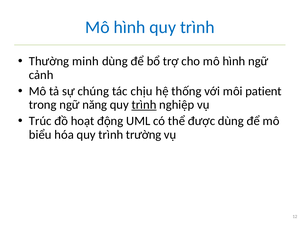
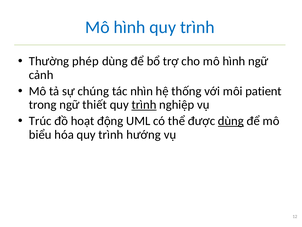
minh: minh -> phép (85, 61)
chịu: chịu -> nhìn (142, 91)
năng: năng -> thiết (95, 105)
dùng underline: none -> present (231, 121)
trường: trường -> hướng (144, 134)
